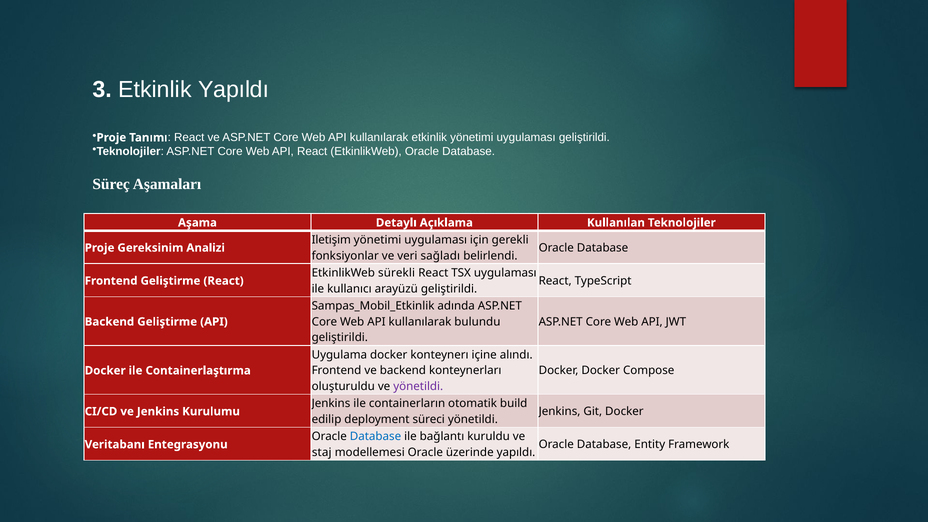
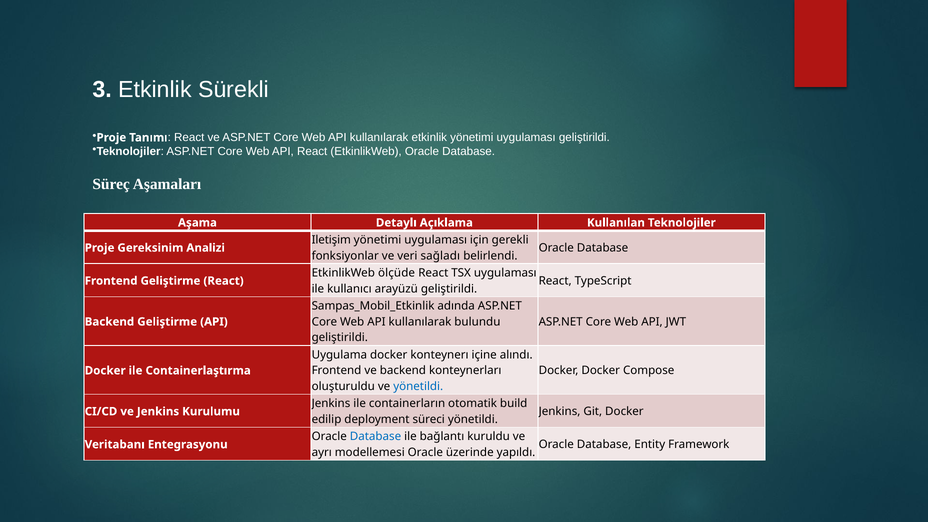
Etkinlik Yapıldı: Yapıldı -> Sürekli (234, 90)
sürekli: sürekli -> ölçüde (397, 273)
yönetildi colour: purple -> blue (418, 386)
staj: staj -> ayrı (322, 452)
